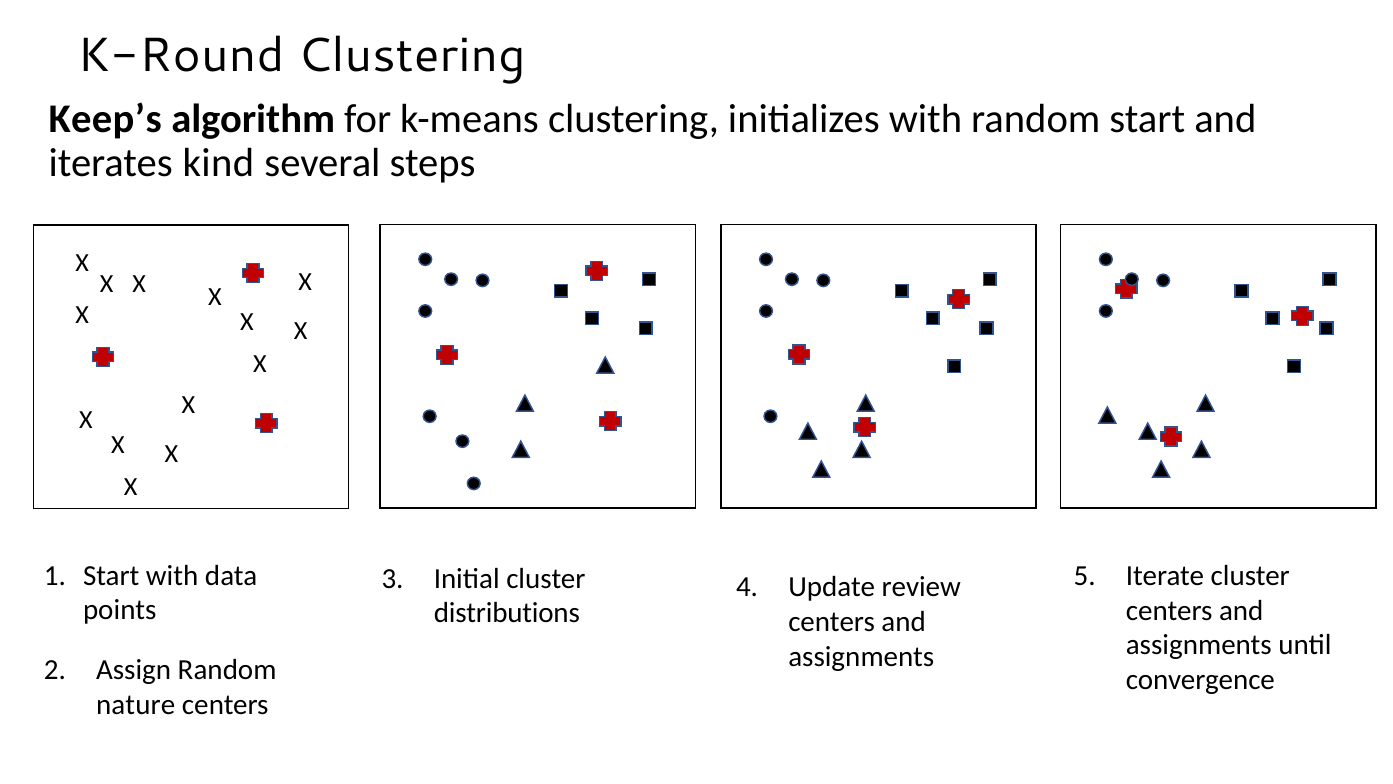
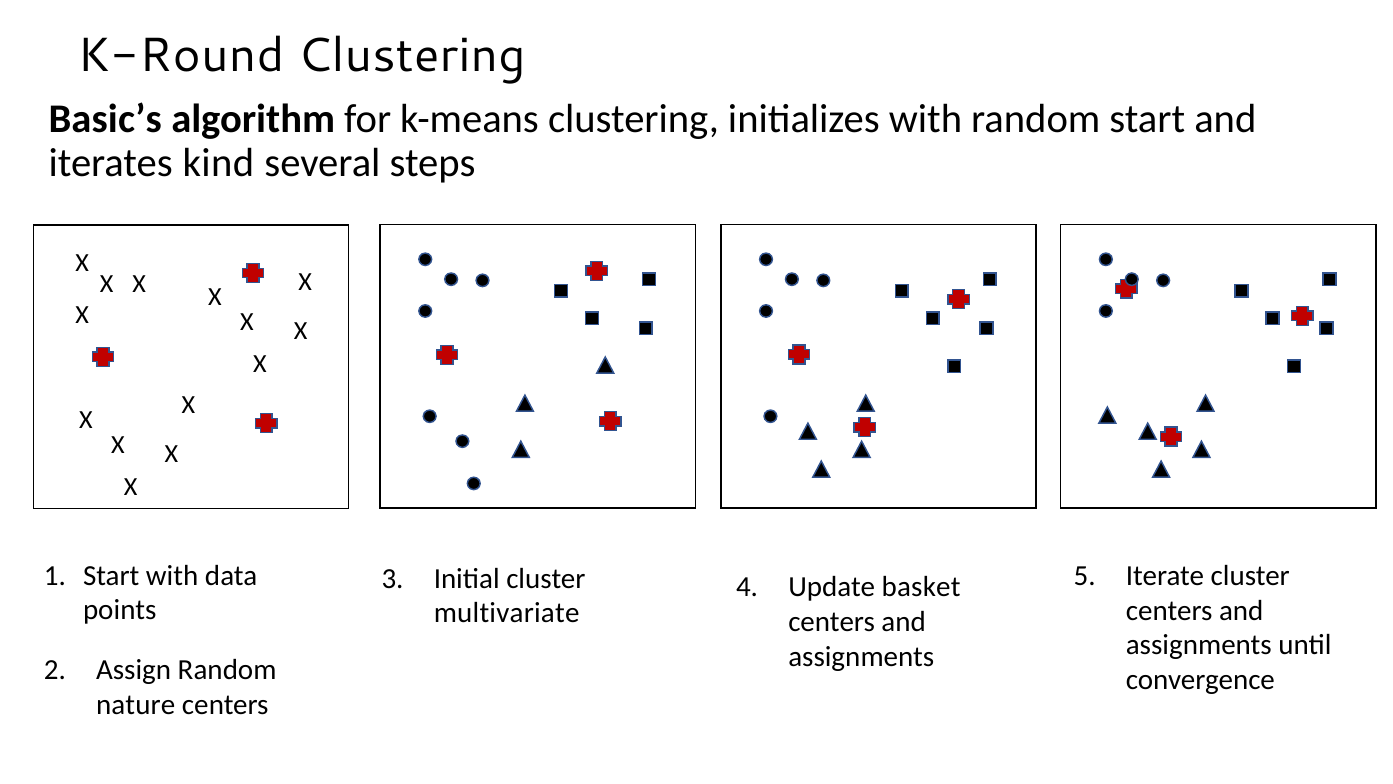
Keep’s: Keep’s -> Basic’s (105, 119)
review: review -> basket (921, 587)
distributions: distributions -> multivariate (507, 613)
